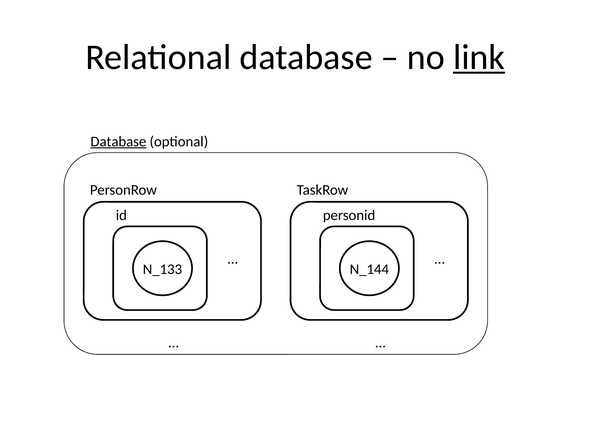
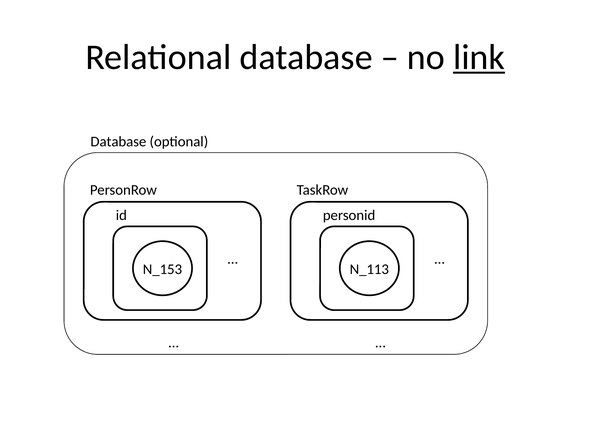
Database underline: present -> none (118, 142)
N_133: N_133 -> N_153 (162, 269)
N_144: N_144 -> N_113 (369, 269)
